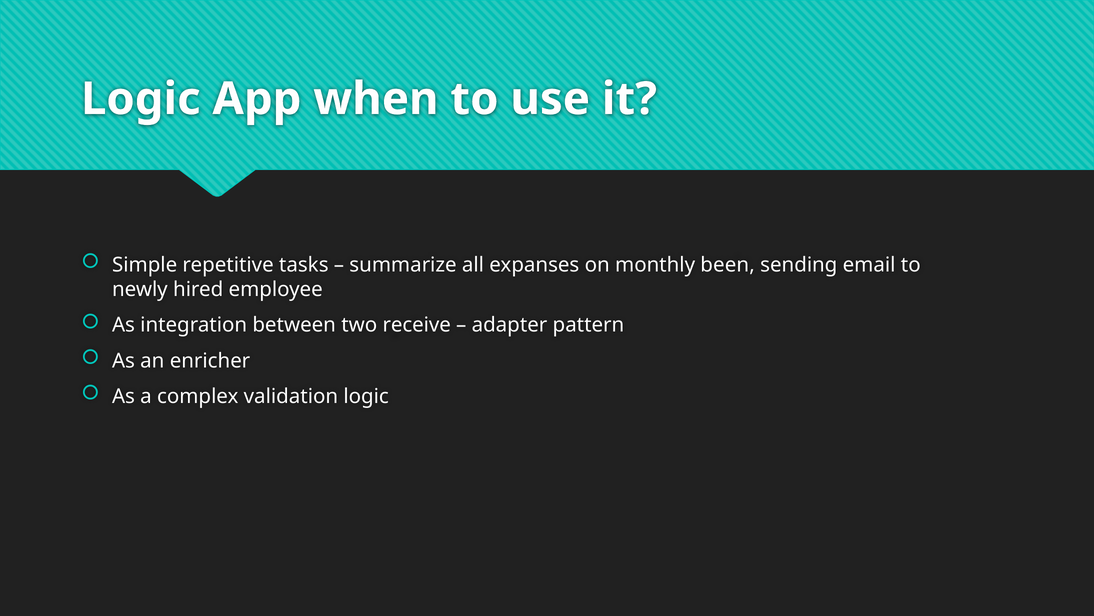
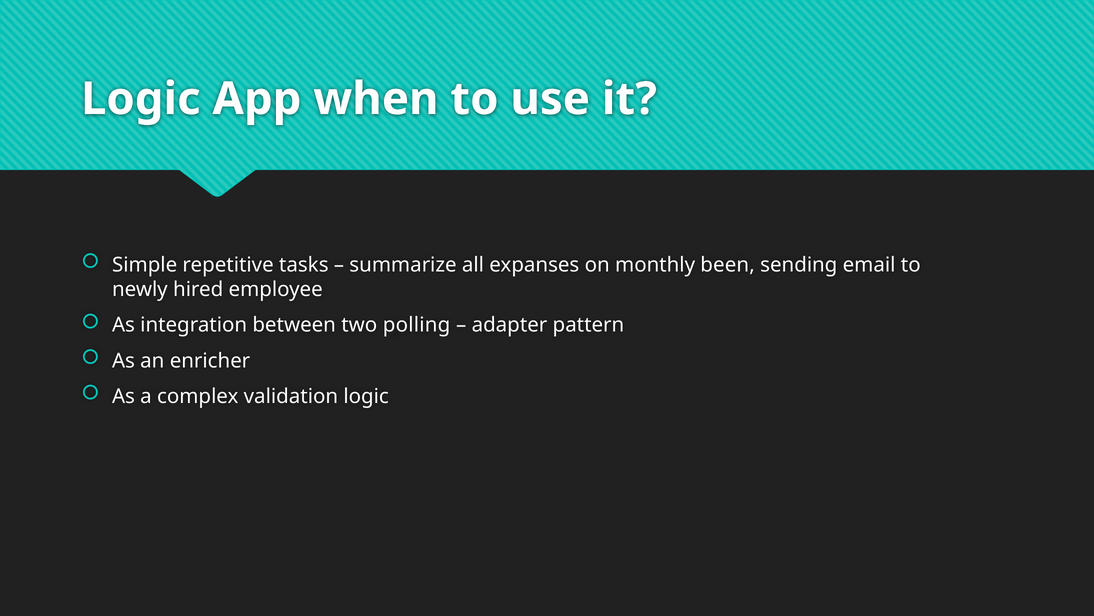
receive: receive -> polling (417, 325)
